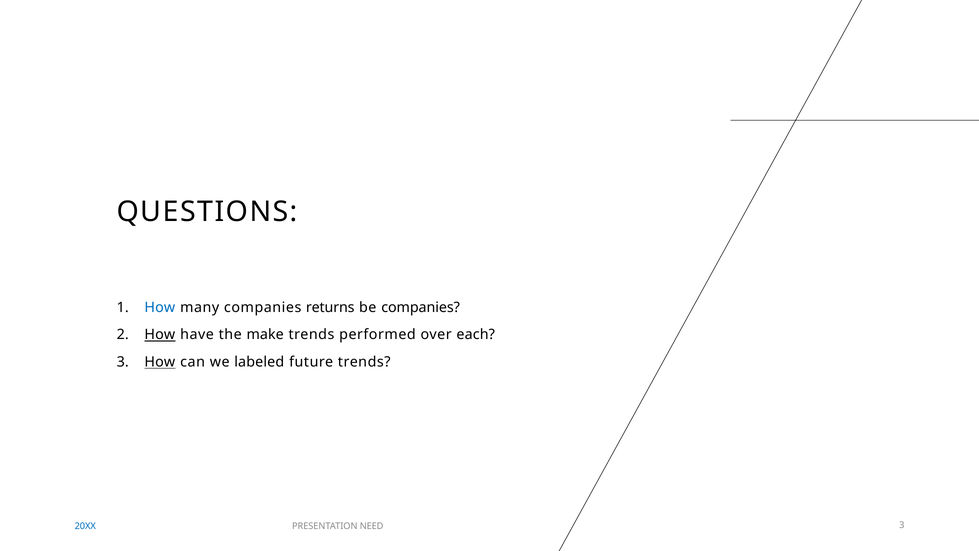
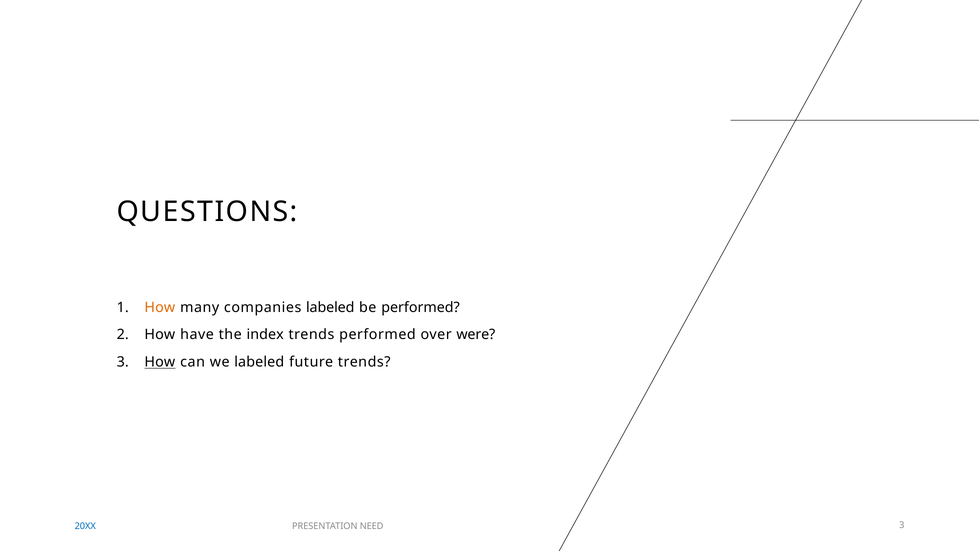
How colour: blue -> orange (160, 307)
companies returns: returns -> labeled (330, 307)
be companies: companies -> performed (421, 307)
How underline: present -> none (160, 335)
make: make -> index (265, 335)
each: each -> were (476, 335)
